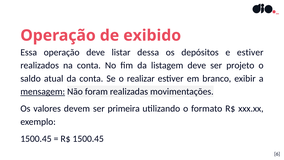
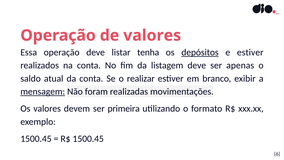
de exibido: exibido -> valores (152, 35)
dessa: dessa -> tenha (148, 52)
depósitos underline: none -> present (200, 52)
projeto: projeto -> apenas (240, 65)
